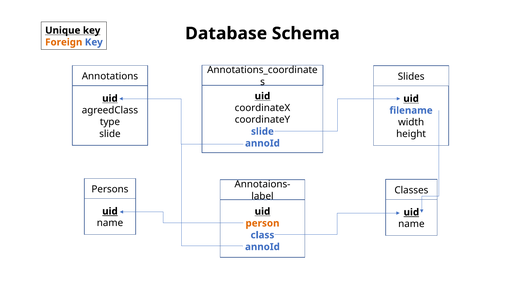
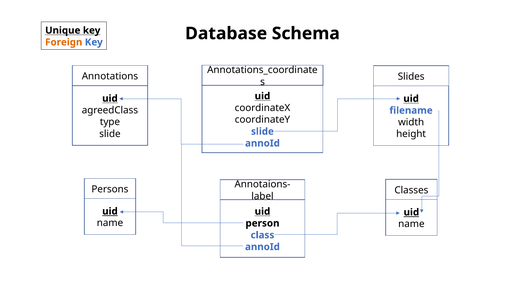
person colour: orange -> black (262, 223)
